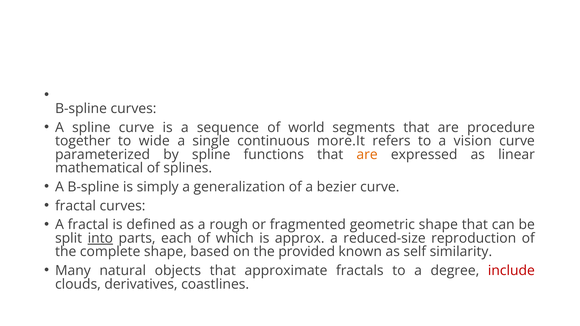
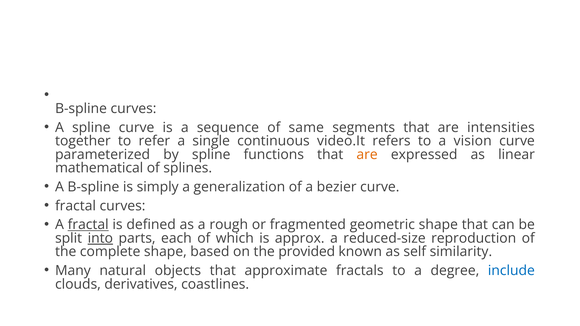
world: world -> same (306, 128)
procedure: procedure -> intensities (501, 128)
wide: wide -> refer (154, 141)
more.It: more.It -> video.It (341, 141)
fractal underline: none -> present (88, 225)
include colour: red -> blue (511, 271)
